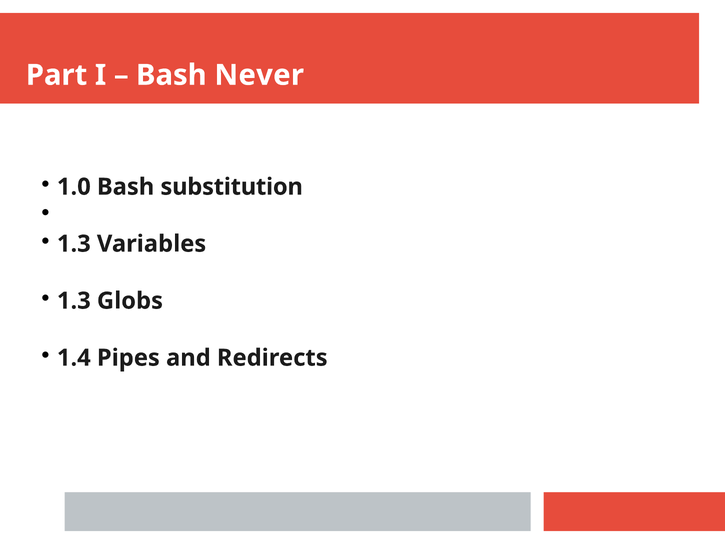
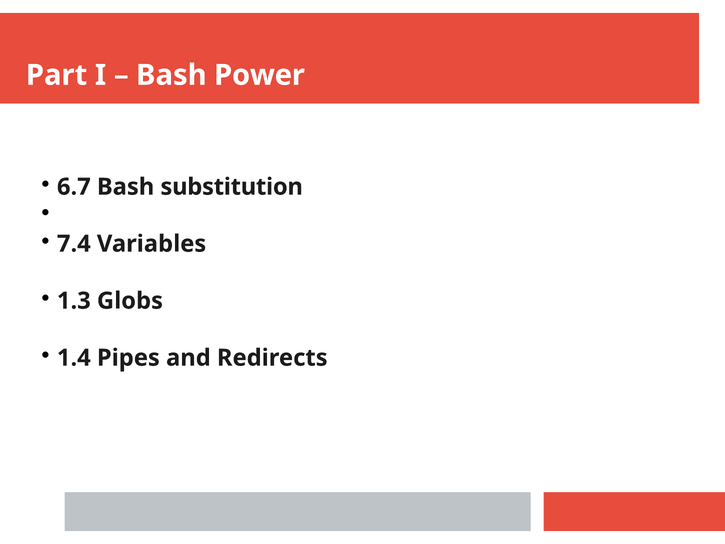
Never: Never -> Power (259, 75)
1.0: 1.0 -> 6.7 (74, 187)
1.3: 1.3 -> 7.4 (74, 244)
